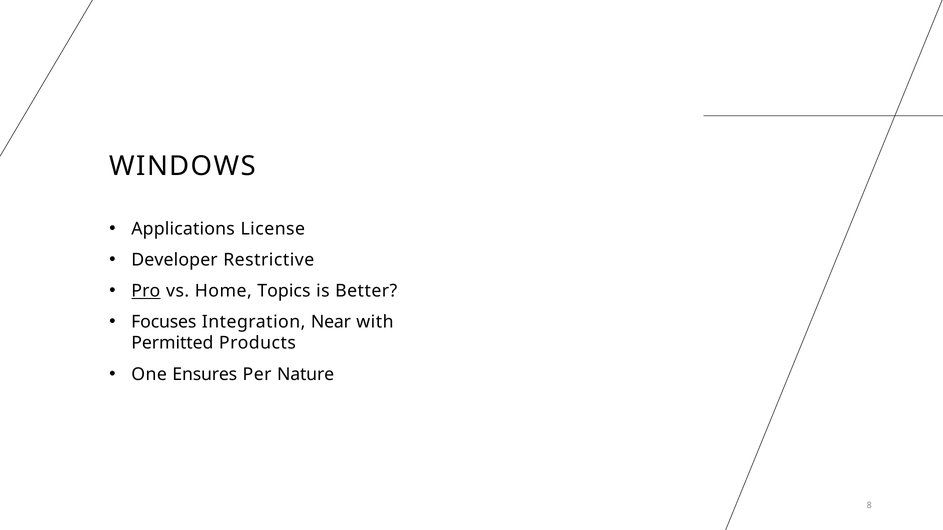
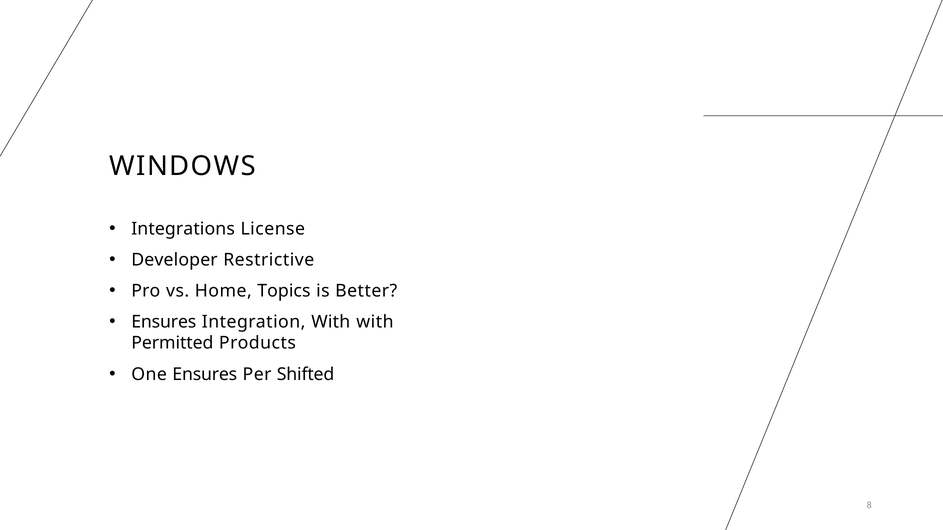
Applications: Applications -> Integrations (183, 229)
Pro underline: present -> none (146, 291)
Focuses: Focuses -> Ensures (164, 322)
Integration Near: Near -> With (331, 322)
Nature: Nature -> Shifted (306, 374)
